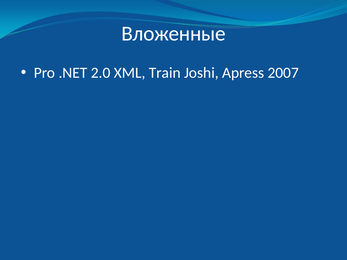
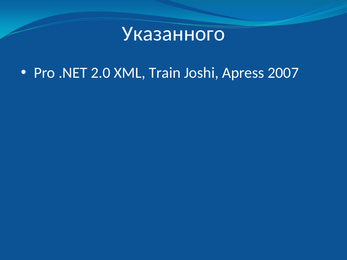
Вложенные: Вложенные -> Указанного (173, 34)
